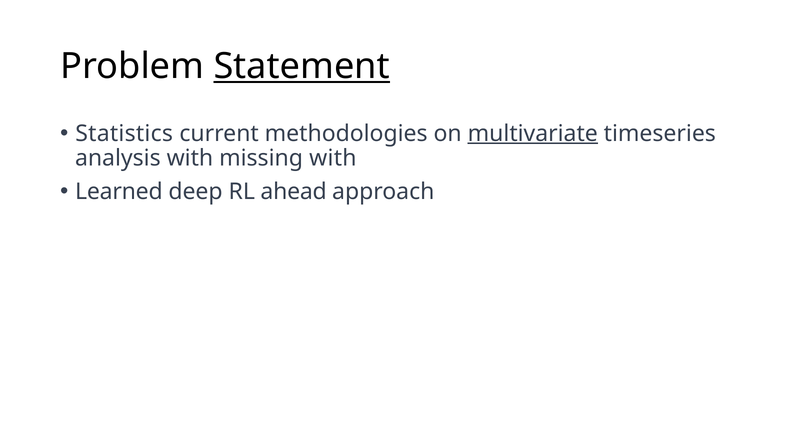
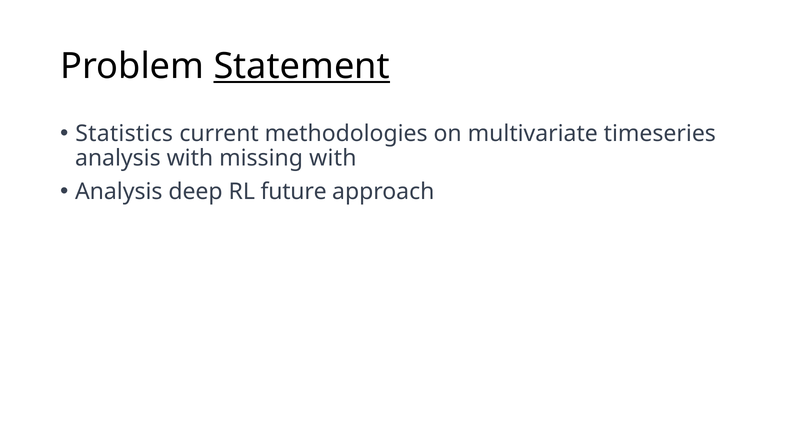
multivariate underline: present -> none (533, 134)
Learned: Learned -> Analysis (119, 192)
ahead: ahead -> future (294, 192)
